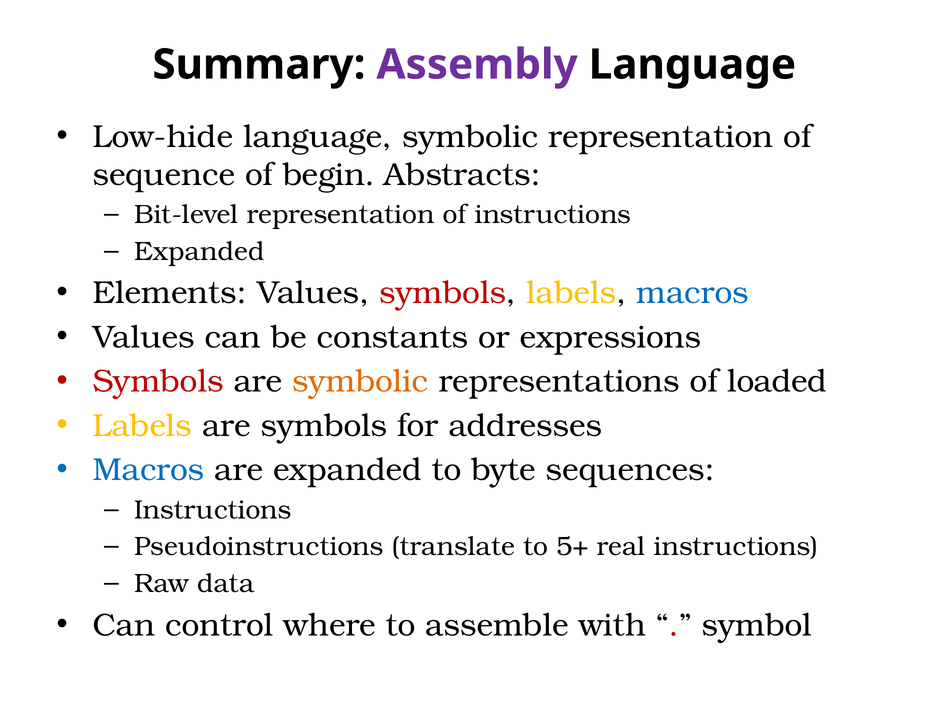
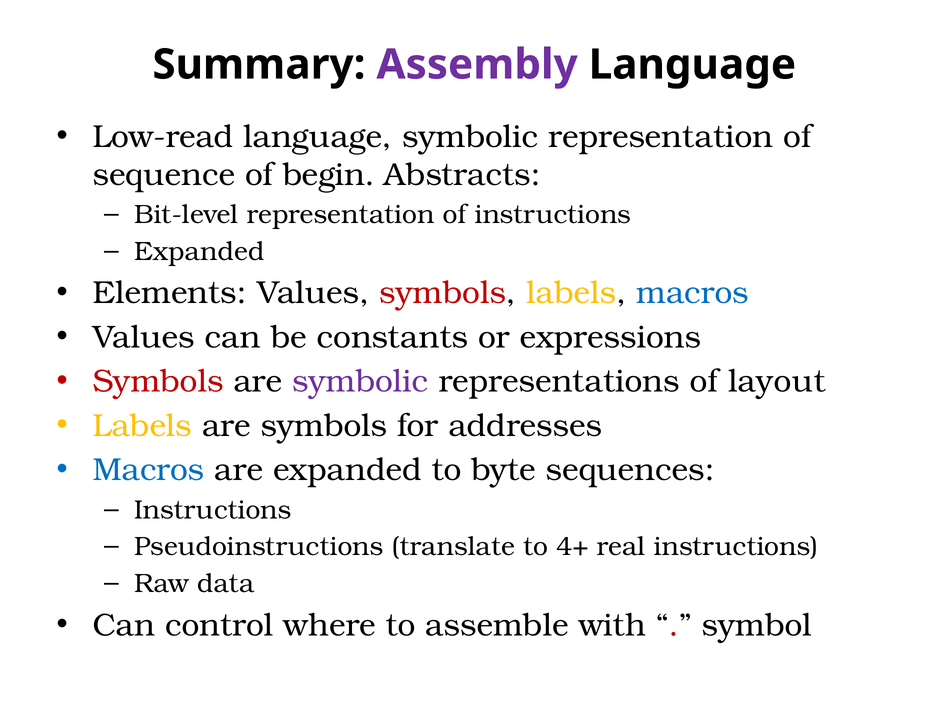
Low-hide: Low-hide -> Low-read (163, 137)
symbolic colour: orange -> purple (360, 381)
loaded: loaded -> layout (777, 381)
5+: 5+ -> 4+ (572, 547)
